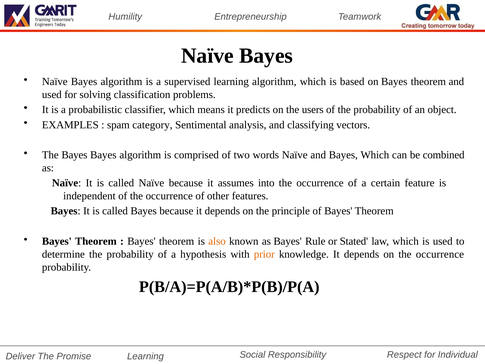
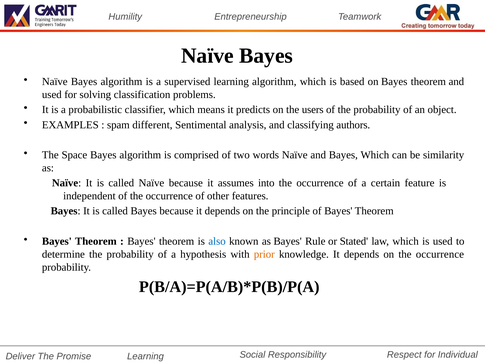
category: category -> different (152, 125)
vectors: vectors -> authors (353, 125)
The Bayes: Bayes -> Space (74, 155)
combined: combined -> similarity (444, 155)
also colour: orange -> blue (217, 241)
